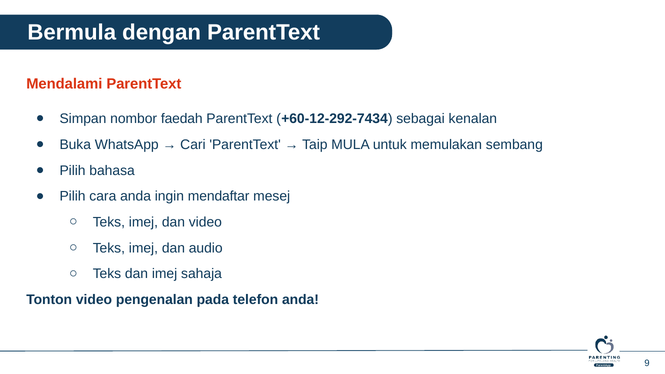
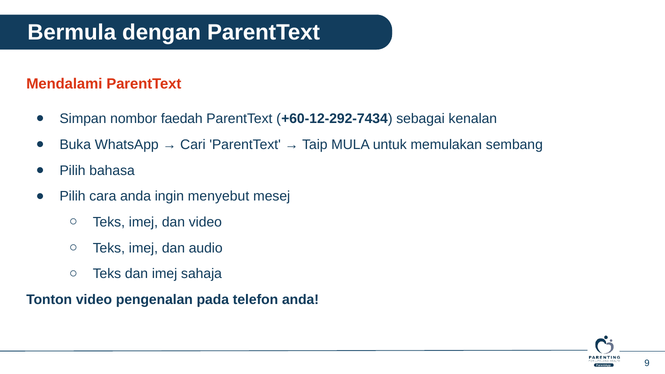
mendaftar: mendaftar -> menyebut (219, 196)
